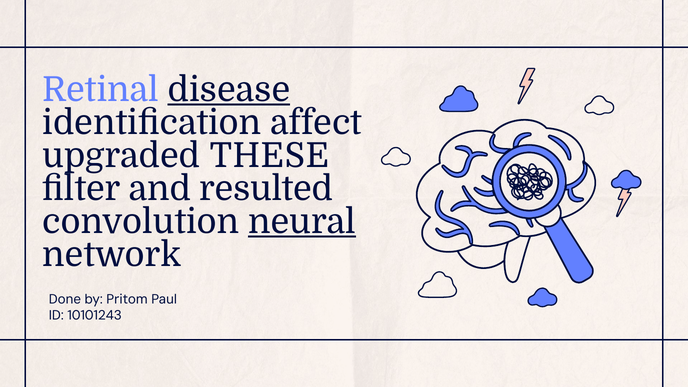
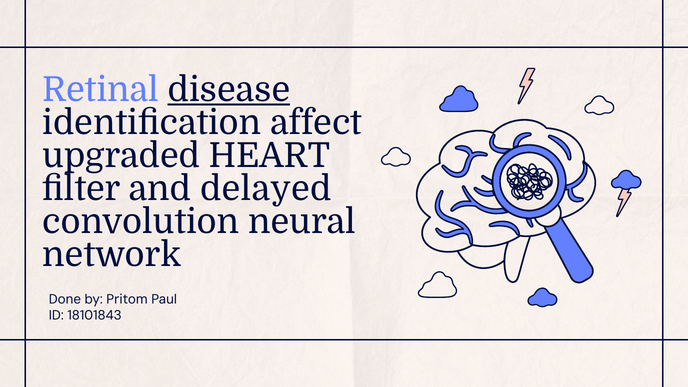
THESE: THESE -> HEART (270, 156)
resulted: resulted -> delayed (266, 189)
neural underline: present -> none (302, 222)
10101243: 10101243 -> 18101843 (95, 315)
